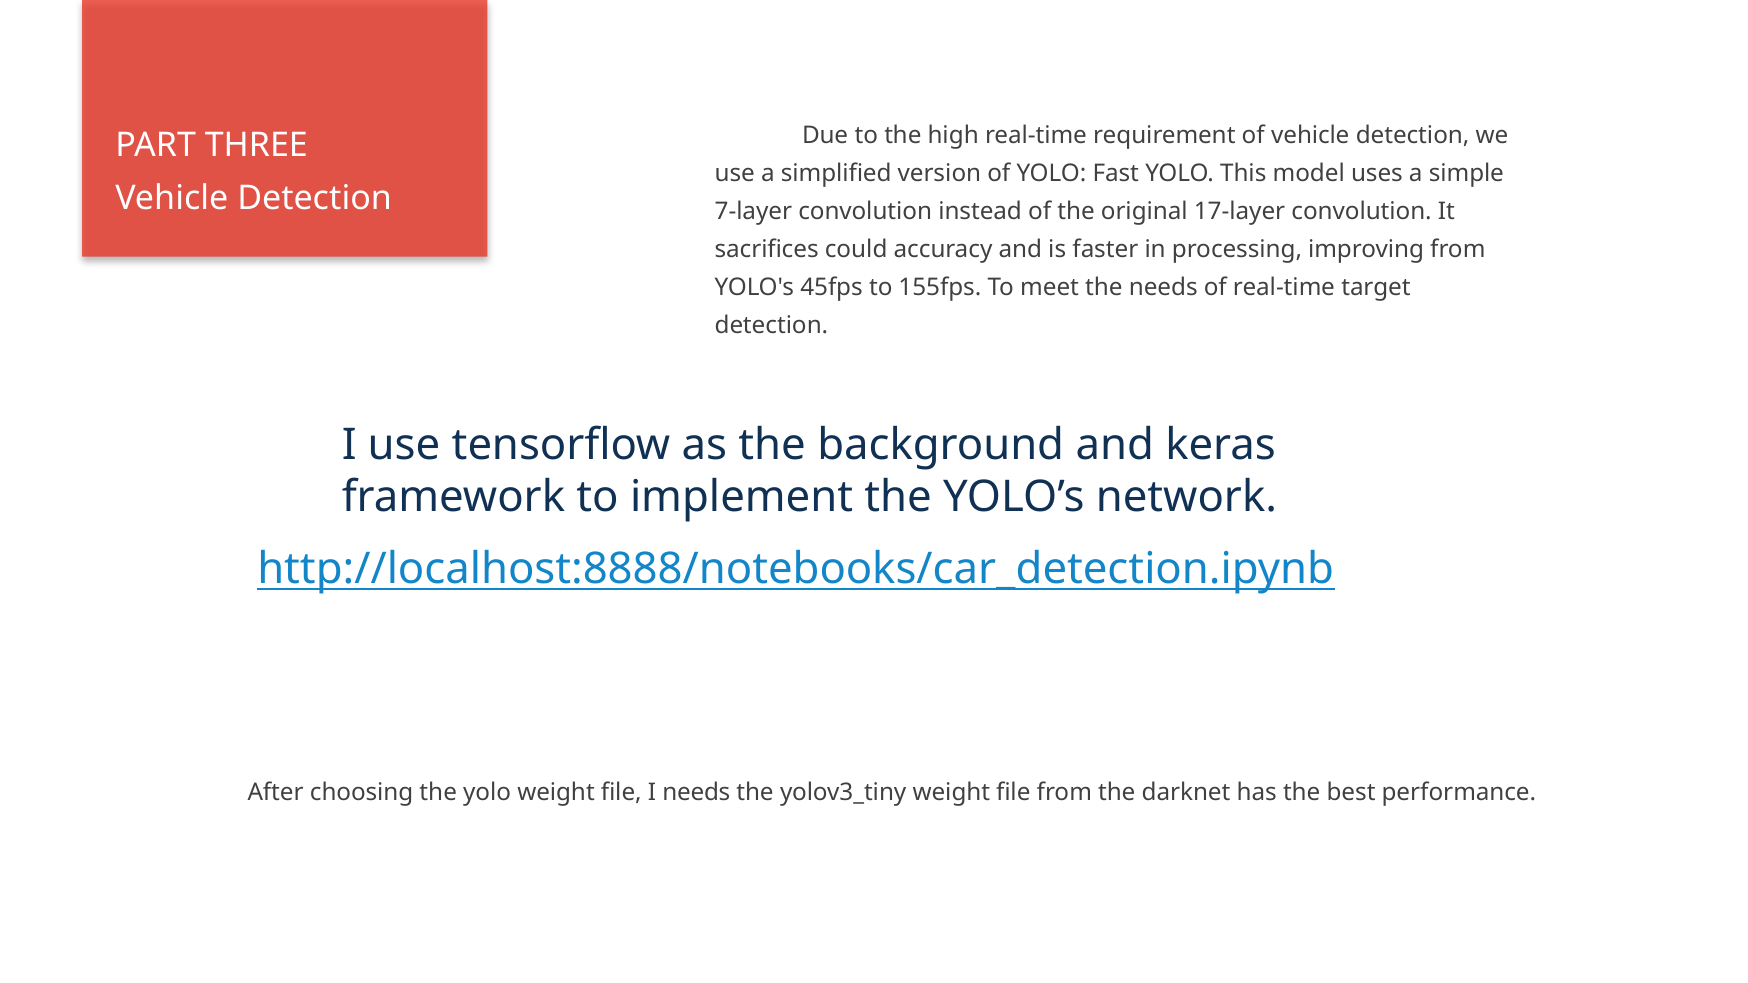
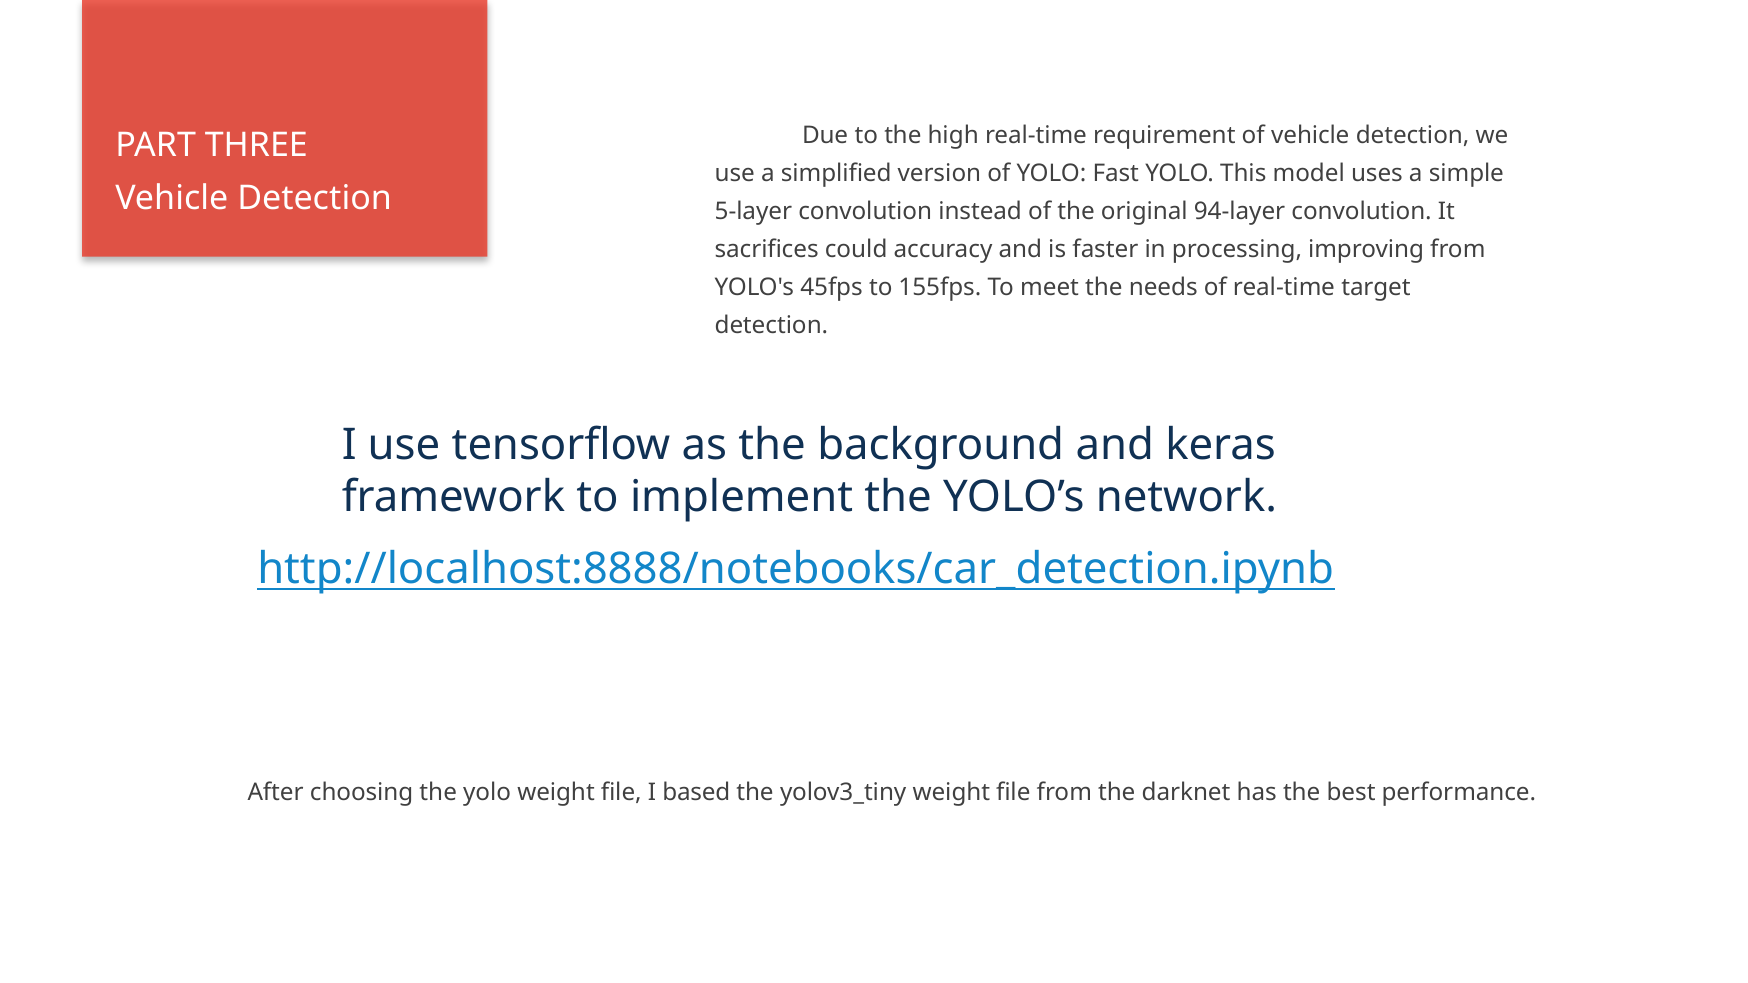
7-layer: 7-layer -> 5-layer (753, 211)
17-layer: 17-layer -> 94-layer (1240, 211)
I needs: needs -> based (696, 793)
